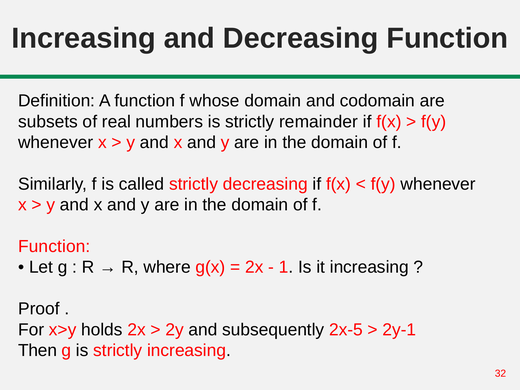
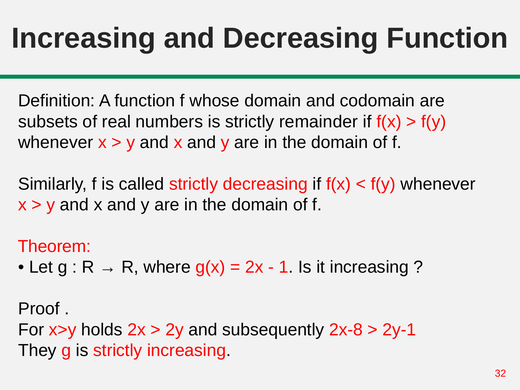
Function: Function -> Theorem (54, 246)
2x-5: 2x-5 -> 2x-8 (346, 330)
Then: Then -> They (37, 350)
